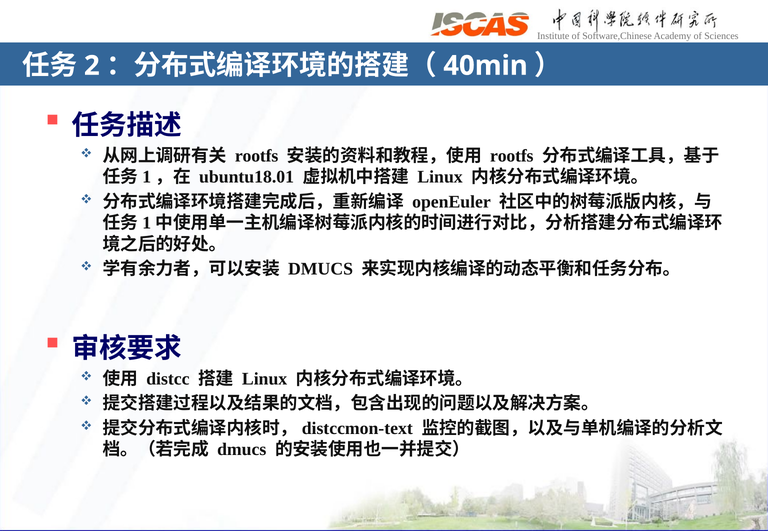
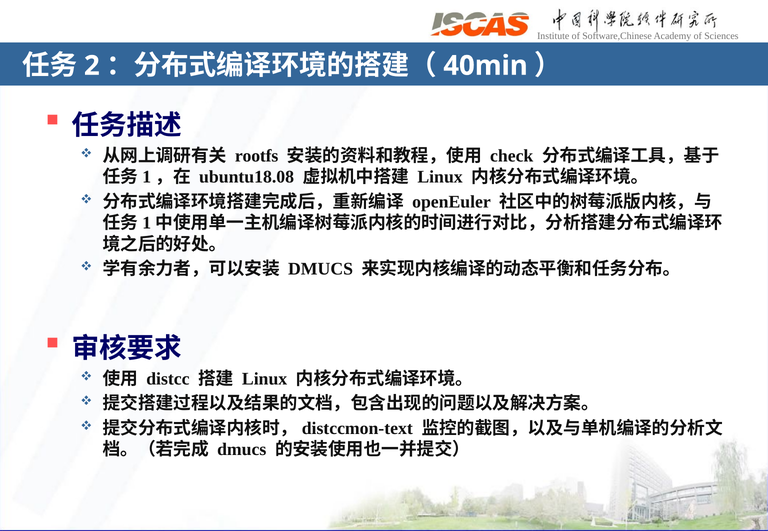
rootfs: rootfs -> check (512, 156)
ubuntu18.01: ubuntu18.01 -> ubuntu18.08 (247, 177)
